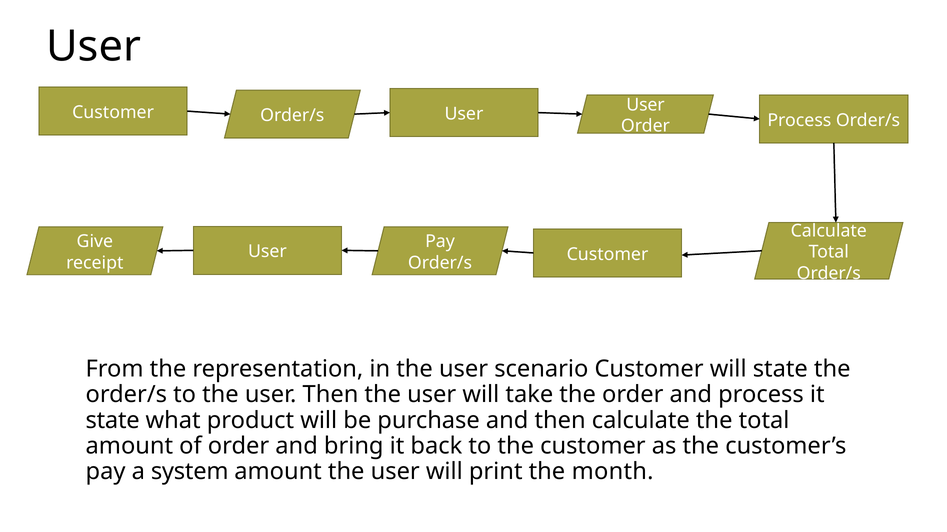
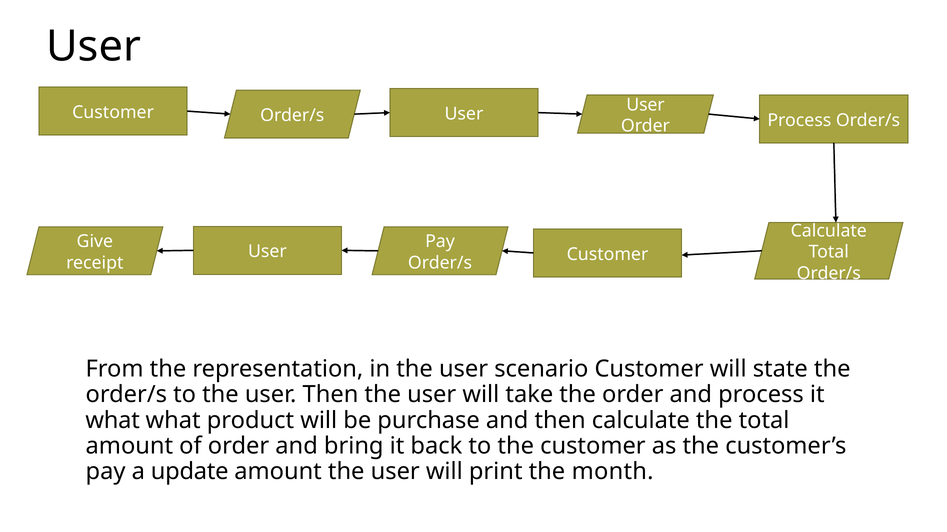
state: state -> what (113, 421)
system: system -> update (190, 472)
